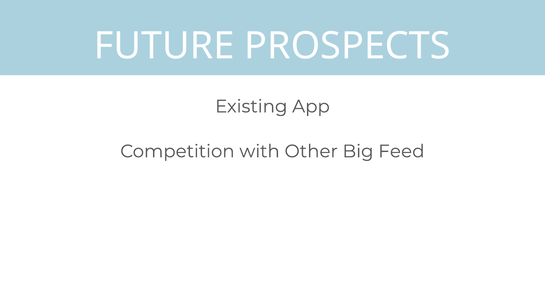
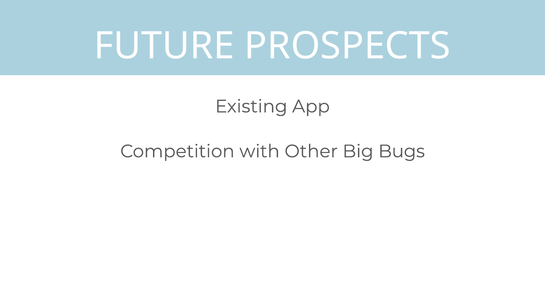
Feed: Feed -> Bugs (402, 151)
